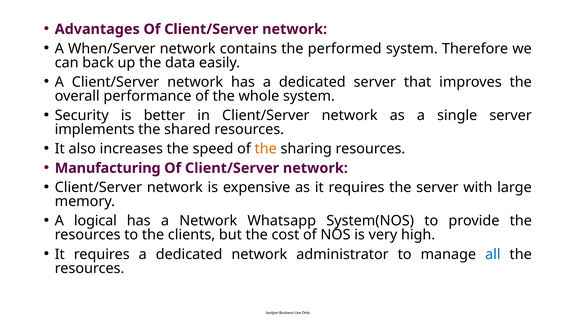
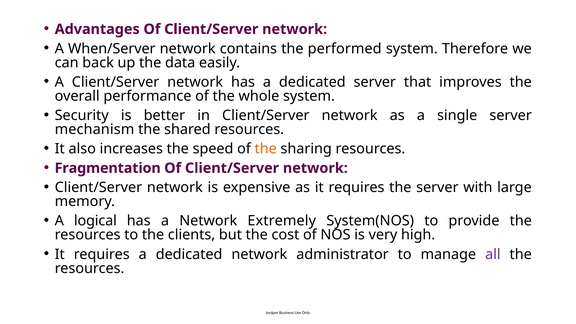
implements: implements -> mechanism (95, 129)
Manufacturing: Manufacturing -> Fragmentation (108, 168)
Whatsapp: Whatsapp -> Extremely (282, 221)
all colour: blue -> purple (493, 254)
